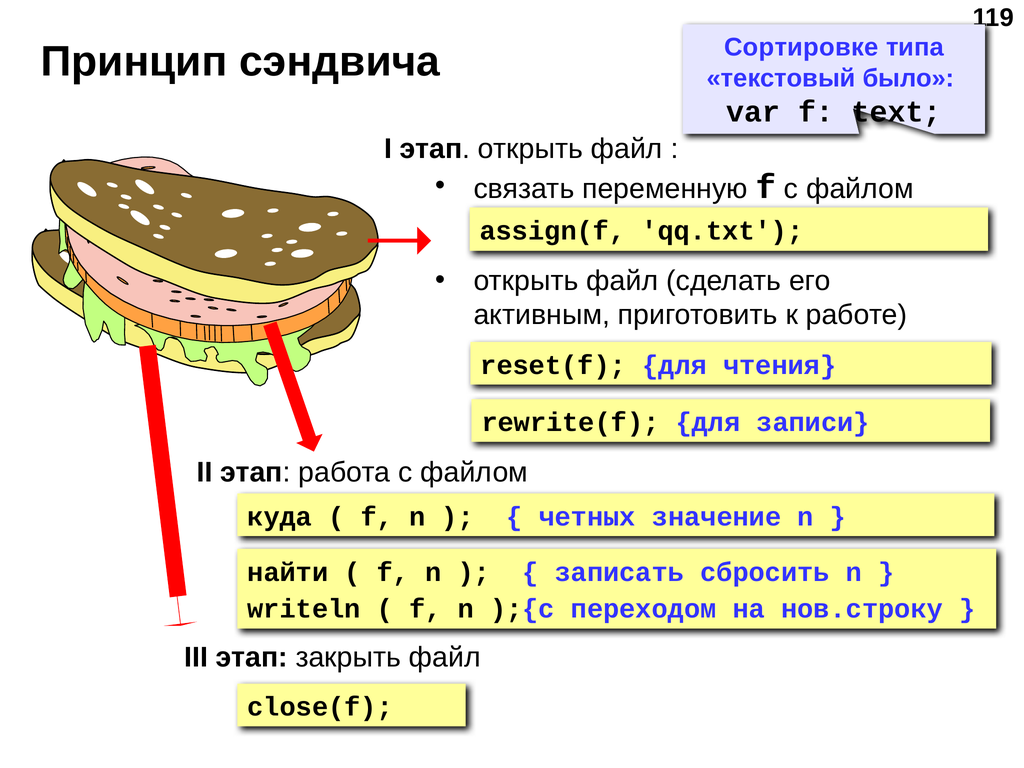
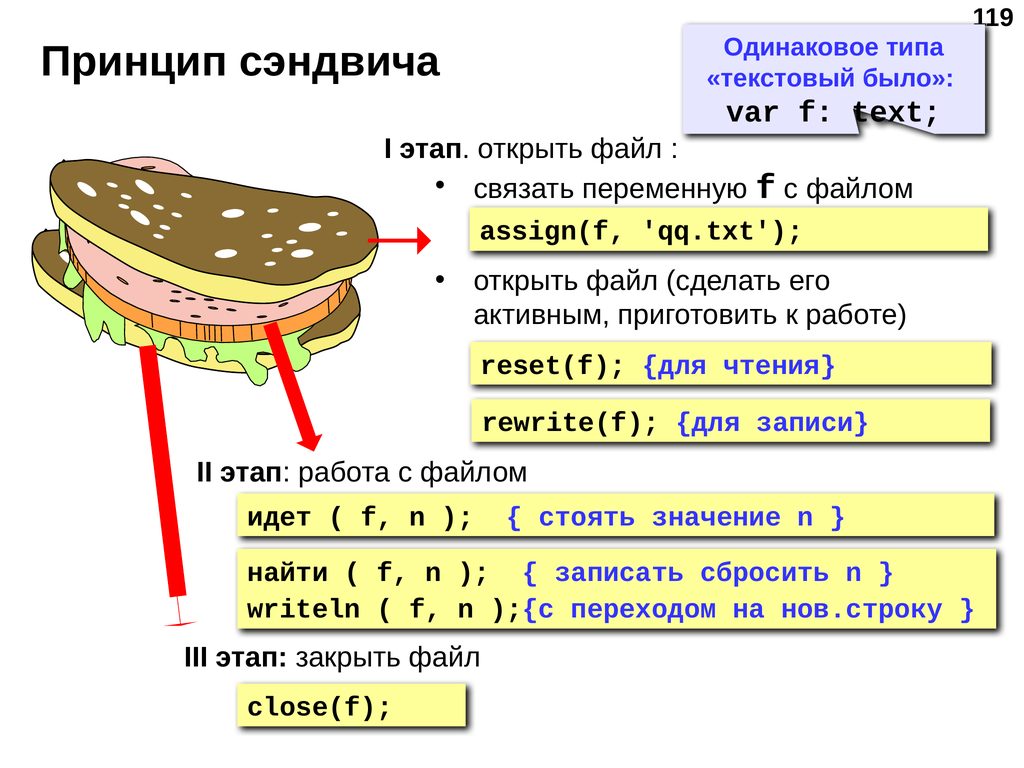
Сортировке: Сортировке -> Одинаковое (801, 48)
куда: куда -> идет (280, 517)
четных: четных -> стоять (587, 517)
